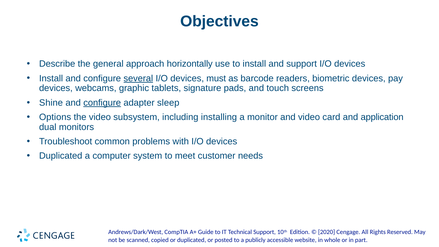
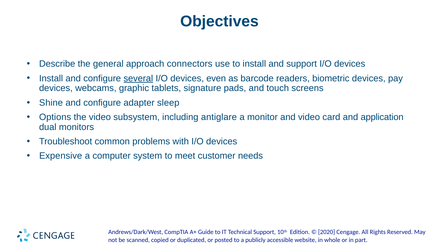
horizontally: horizontally -> connectors (190, 64)
must: must -> even (216, 78)
configure underline: present -> none (102, 103)
installing: installing -> antiglare (219, 117)
Duplicated: Duplicated -> Expensive (61, 156)
